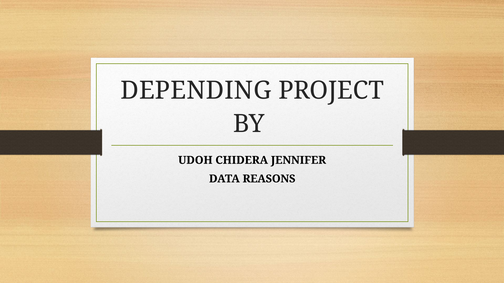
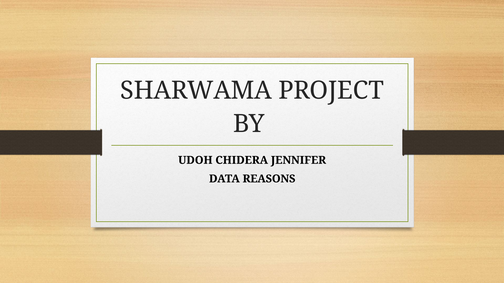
DEPENDING: DEPENDING -> SHARWAMA (196, 91)
